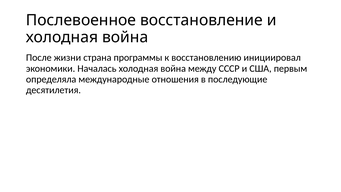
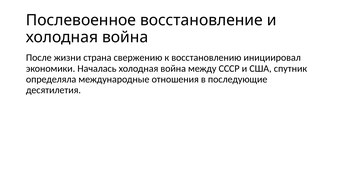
программы: программы -> свержению (138, 58)
первым: первым -> спутник (290, 68)
